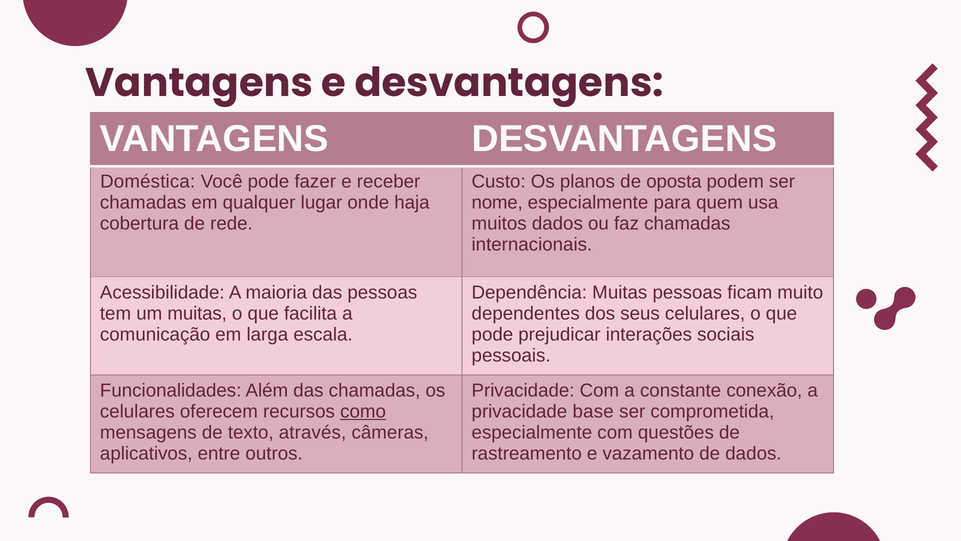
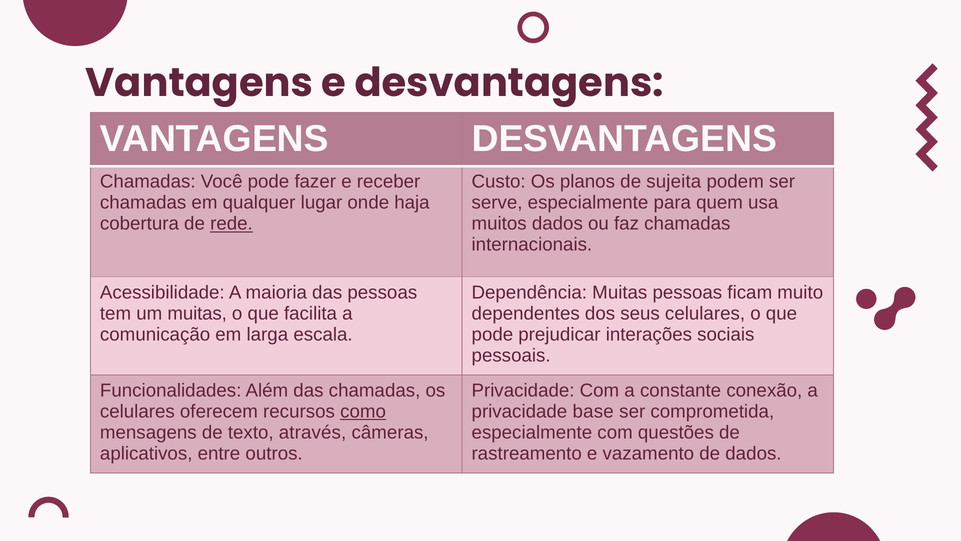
Doméstica: Doméstica -> Chamadas (148, 182)
oposta: oposta -> sujeita (674, 182)
nome: nome -> serve (497, 203)
rede underline: none -> present (231, 224)
